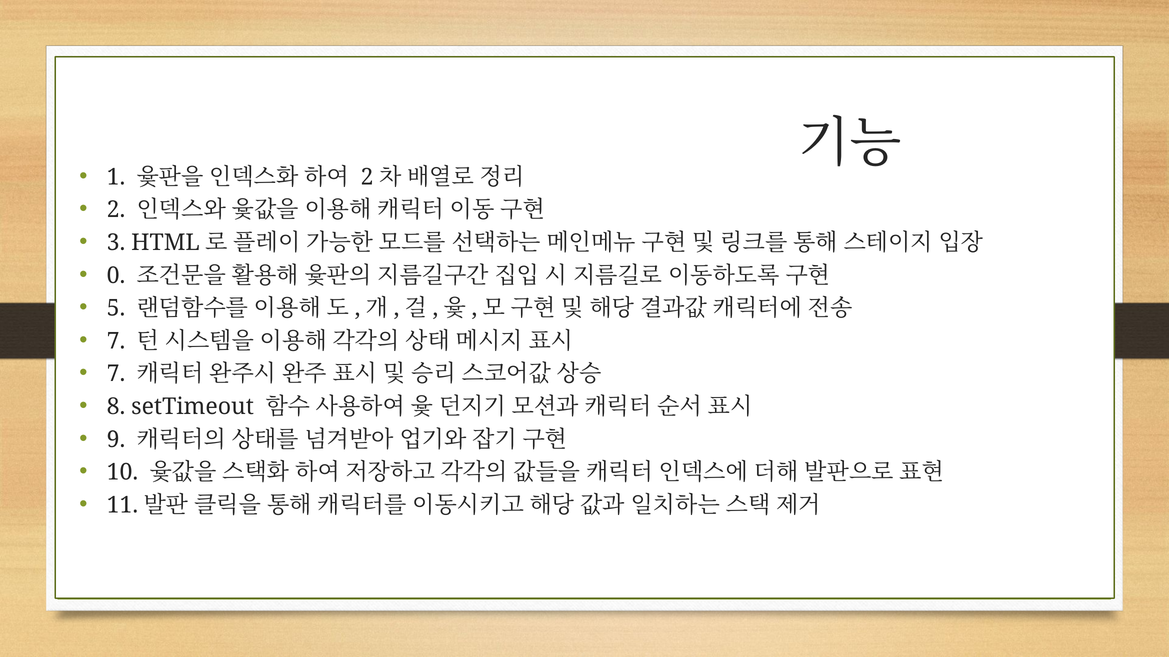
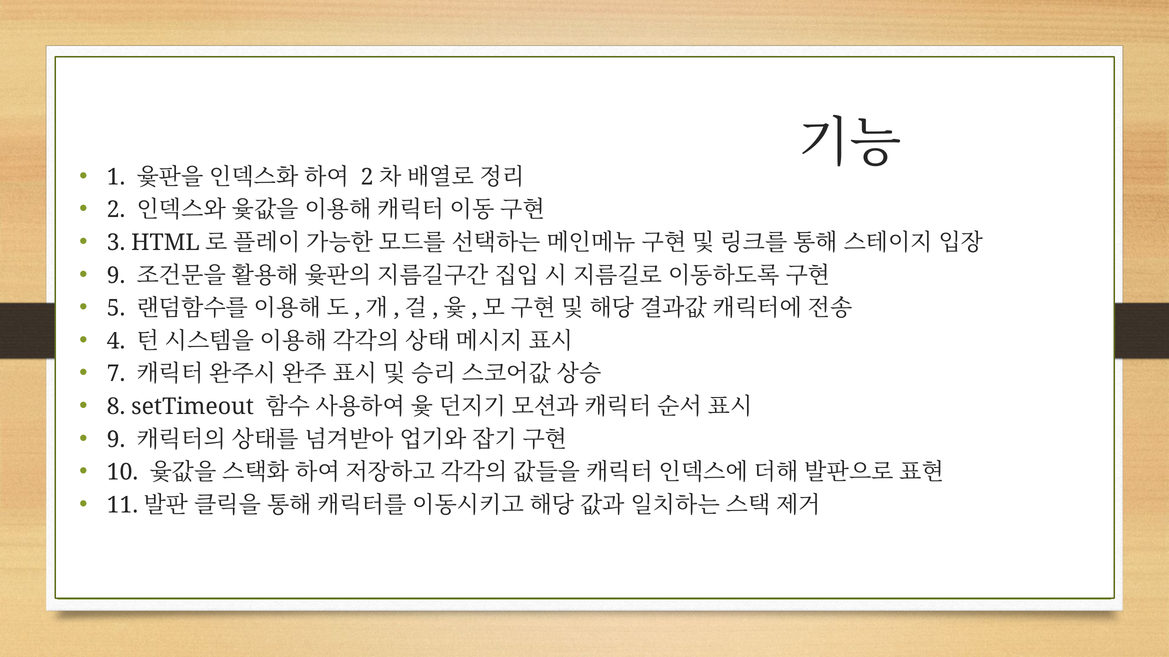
0: 0 -> 9 (116, 276)
7: 7 -> 4 (116, 341)
